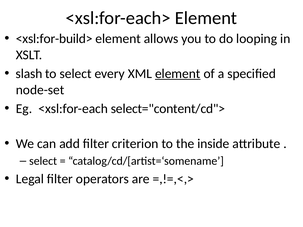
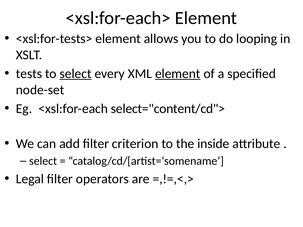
<xsl:for-build>: <xsl:for-build> -> <xsl:for-tests> (54, 39)
slash: slash -> tests (29, 74)
select underline: none -> present (76, 74)
